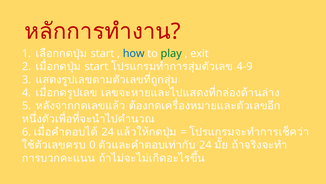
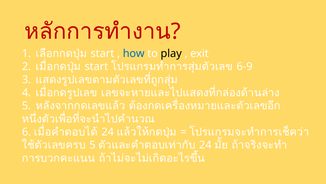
play colour: green -> black (171, 53)
4-9: 4-9 -> 6-9 (245, 66)
0: 0 -> 5 (92, 145)
